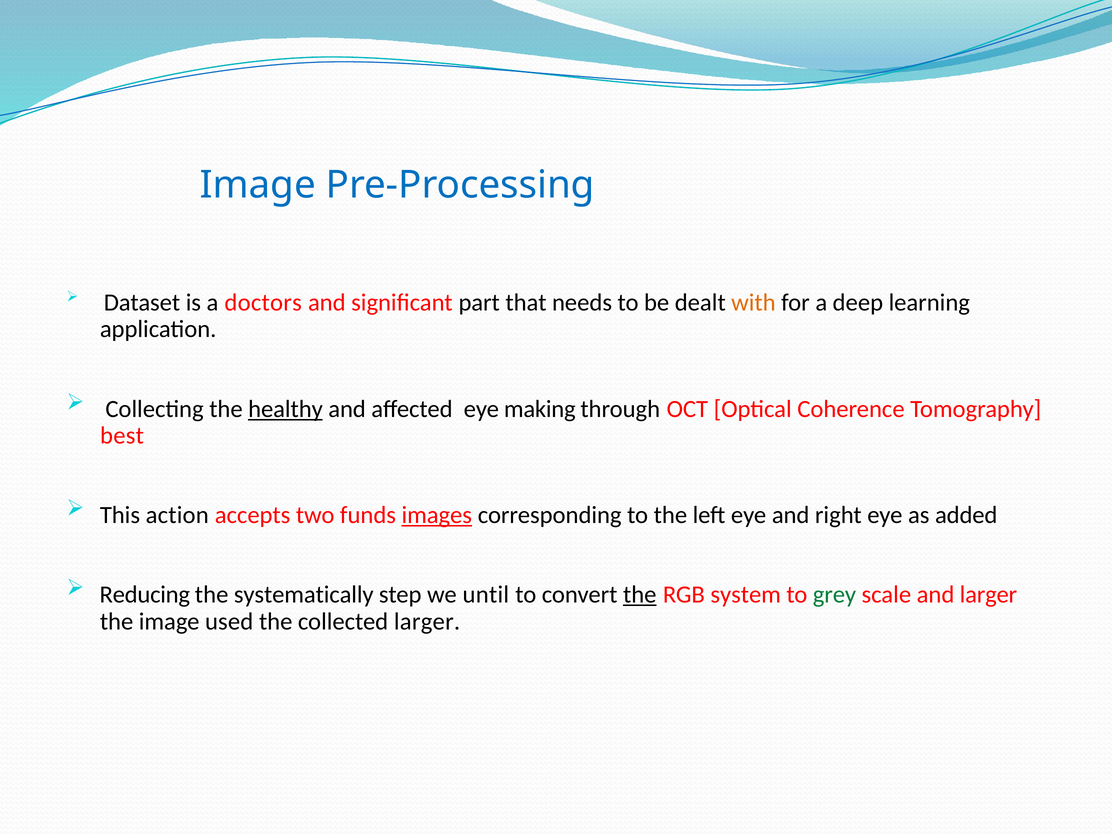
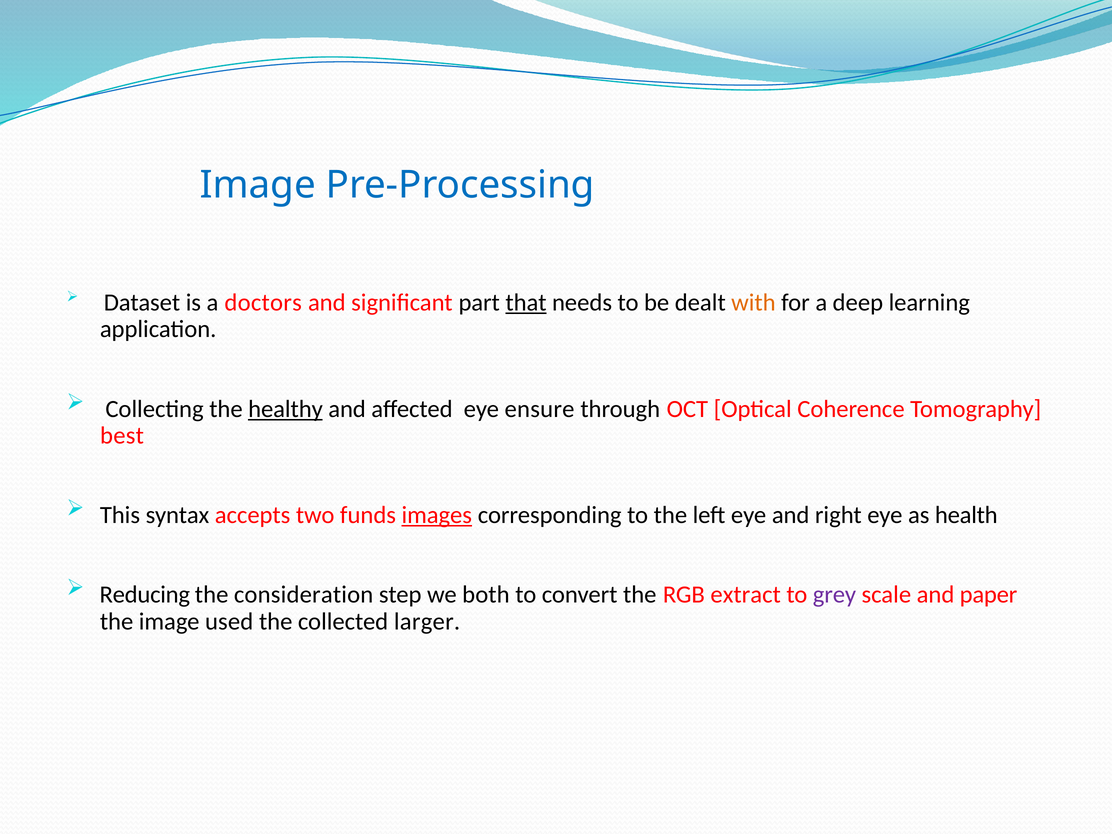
that underline: none -> present (526, 303)
making: making -> ensure (540, 409)
action: action -> syntax (177, 515)
added: added -> health (966, 515)
systematically: systematically -> consideration (304, 595)
until: until -> both (486, 595)
the underline: present -> none (640, 595)
system: system -> extract (746, 595)
grey colour: green -> purple (834, 595)
and larger: larger -> paper (988, 595)
